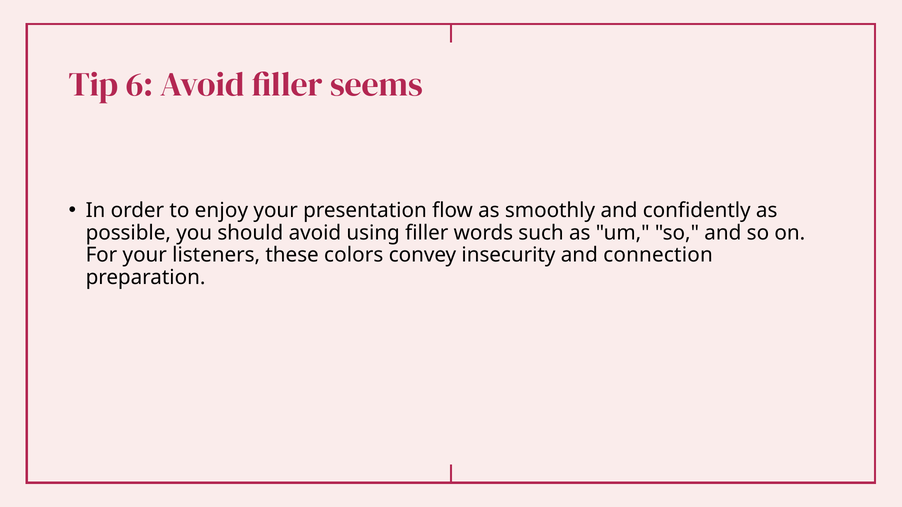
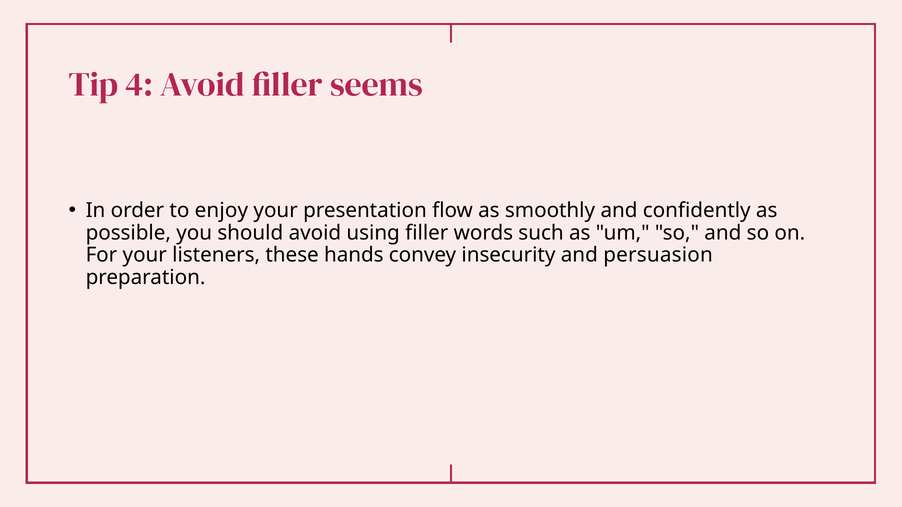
6: 6 -> 4 (139, 85)
colors: colors -> hands (354, 255)
connection: connection -> persuasion (658, 255)
